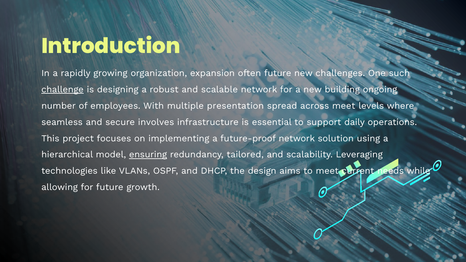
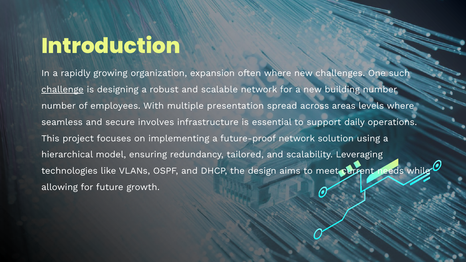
often future: future -> where (278, 73)
building ongoing: ongoing -> number (380, 90)
across meet: meet -> areas (344, 106)
ensuring underline: present -> none (148, 155)
